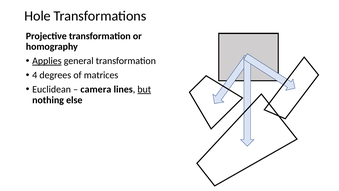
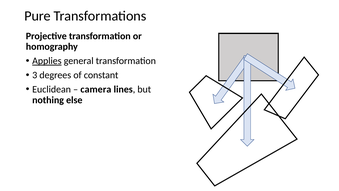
Hole: Hole -> Pure (38, 16)
4: 4 -> 3 (35, 75)
matrices: matrices -> constant (101, 75)
but underline: present -> none (144, 89)
